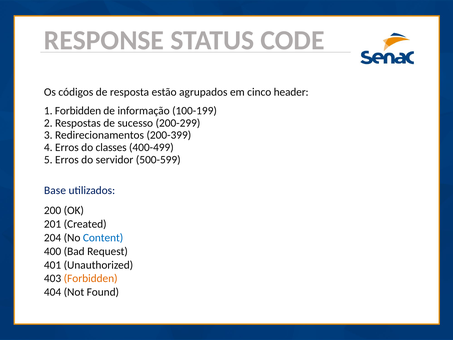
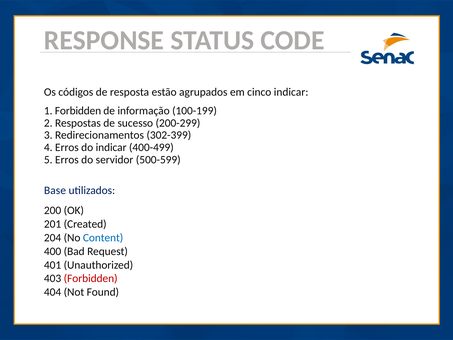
cinco header: header -> indicar (291, 92)
200-399: 200-399 -> 302-399 (169, 135)
do classes: classes -> indicar (111, 147)
Forbidden colour: orange -> red (91, 278)
